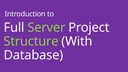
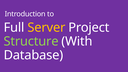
Server colour: light green -> yellow (46, 27)
